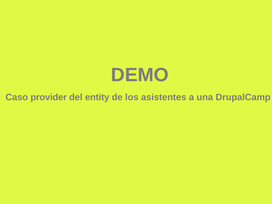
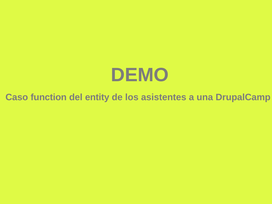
provider: provider -> function (49, 97)
